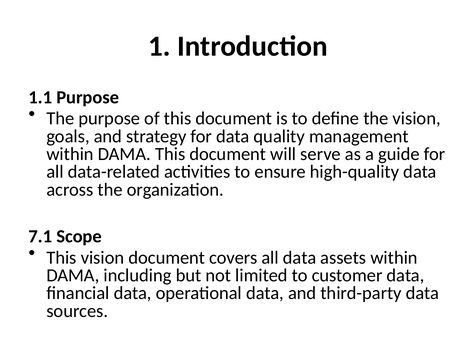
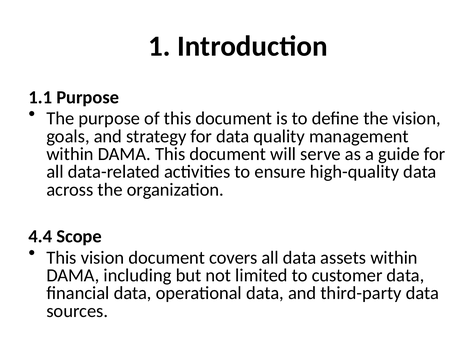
7.1: 7.1 -> 4.4 (40, 236)
